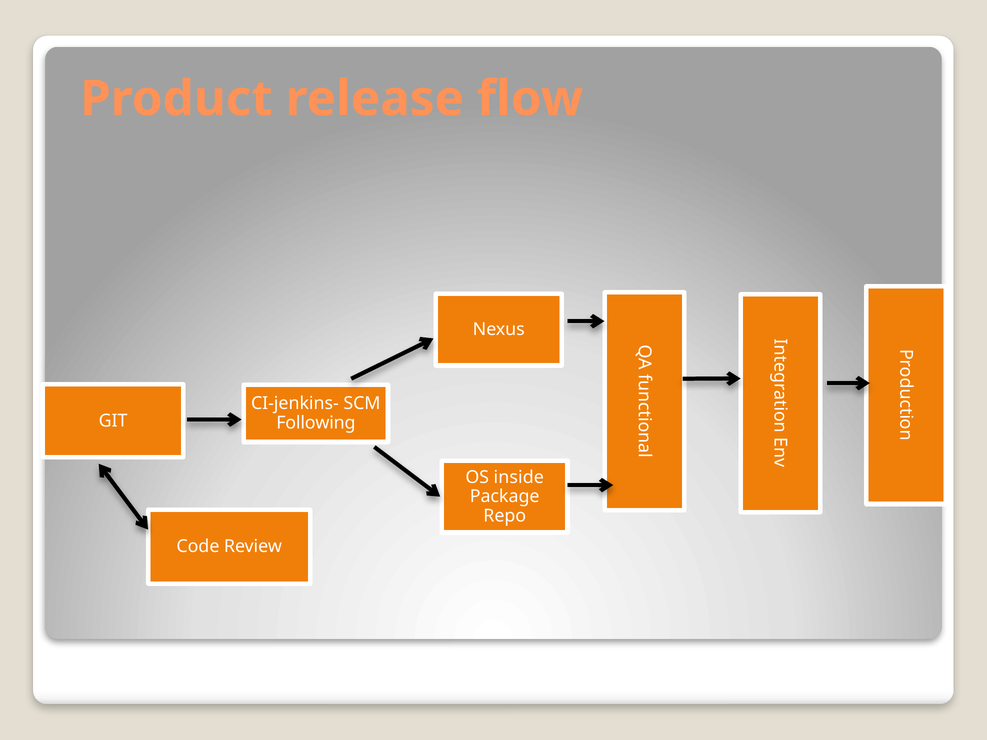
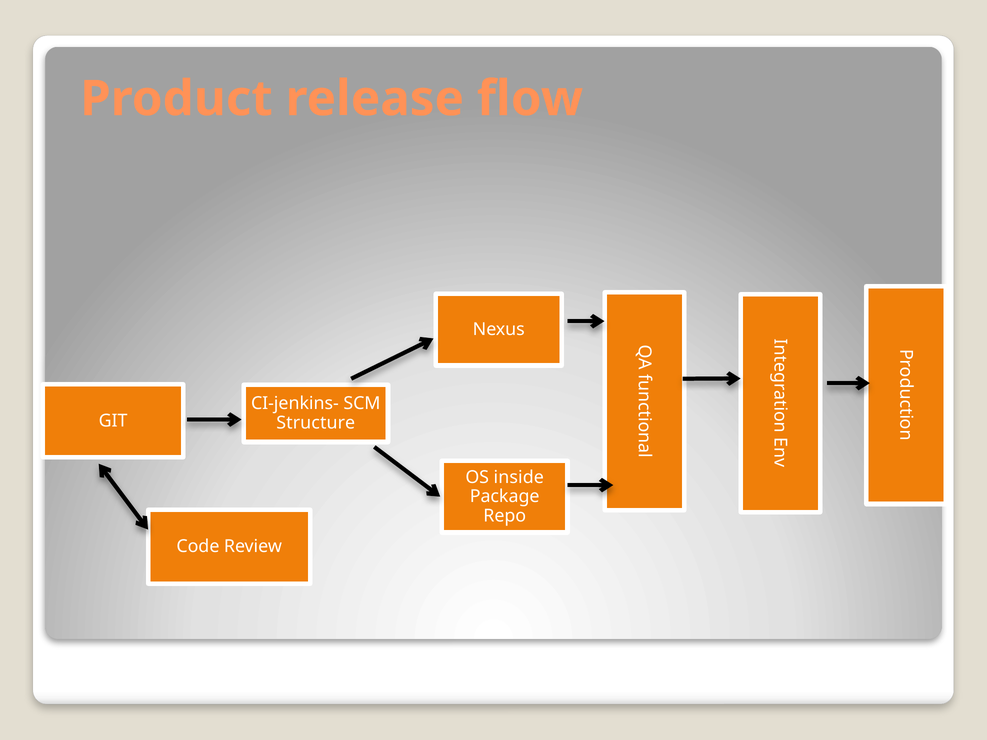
Following: Following -> Structure (316, 423)
